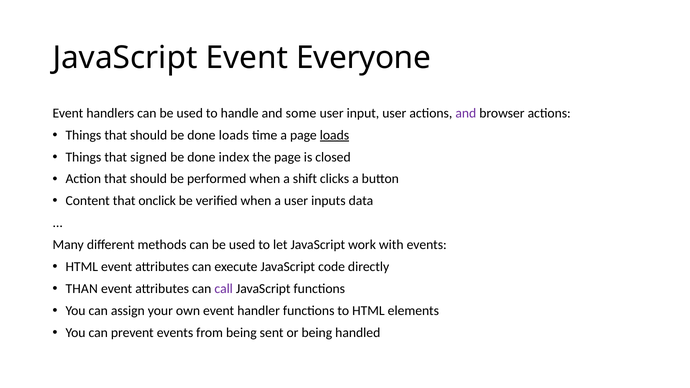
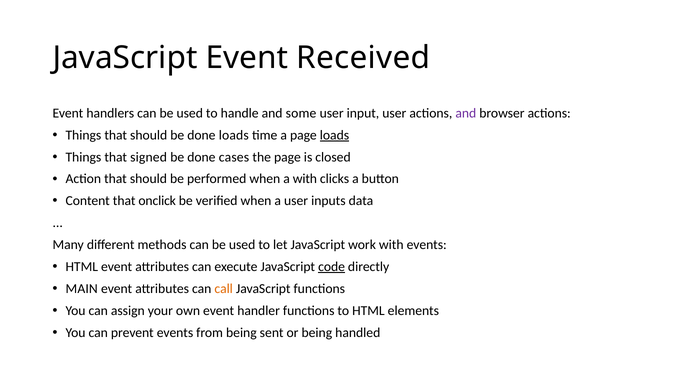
Everyone: Everyone -> Received (363, 58)
index: index -> cases (234, 157)
a shift: shift -> with (305, 179)
code underline: none -> present (332, 267)
THAN: THAN -> MAIN (82, 289)
call colour: purple -> orange (224, 289)
